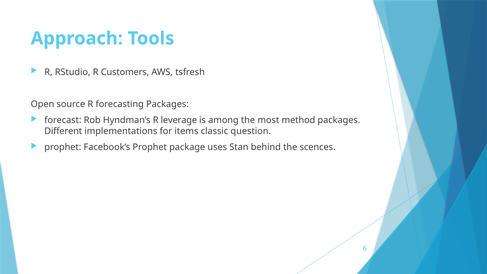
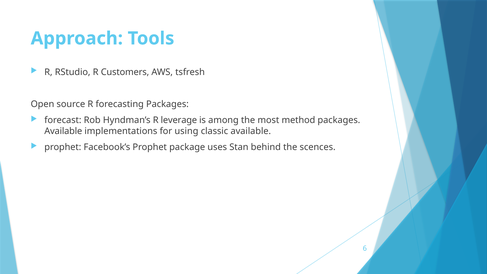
Different: Different -> Available (63, 131)
items: items -> using (186, 131)
classic question: question -> available (251, 131)
